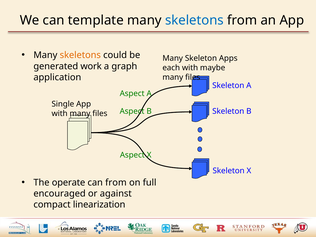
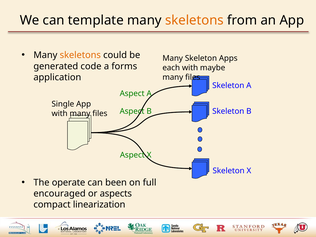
skeletons colour: blue -> orange (194, 20)
work: work -> code (91, 66)
graph: graph -> forms (124, 66)
can from: from -> been (116, 183)
against: against -> aspects (116, 194)
